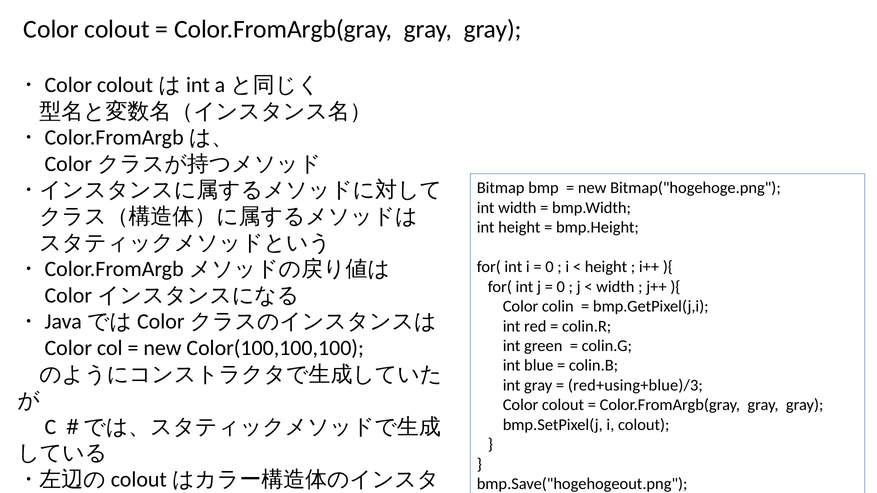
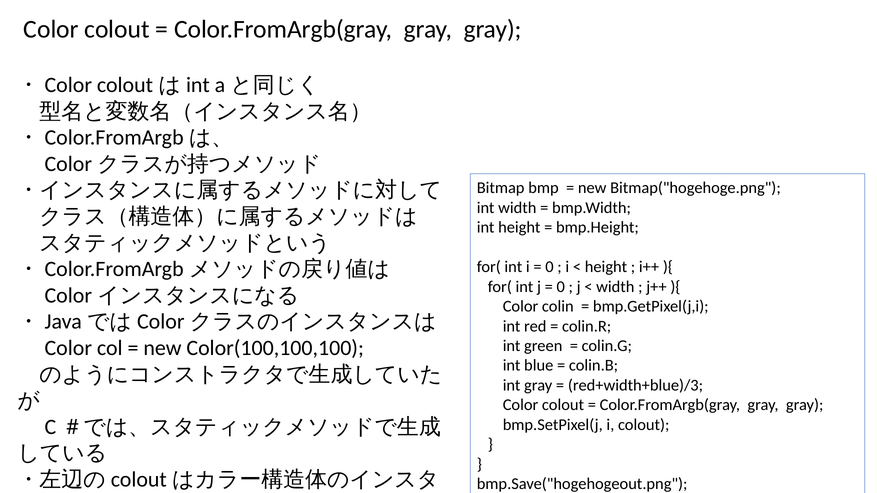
red+using+blue)/3: red+using+blue)/3 -> red+width+blue)/3 (635, 386)
